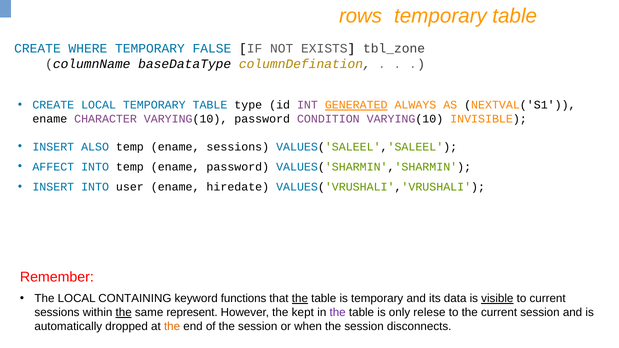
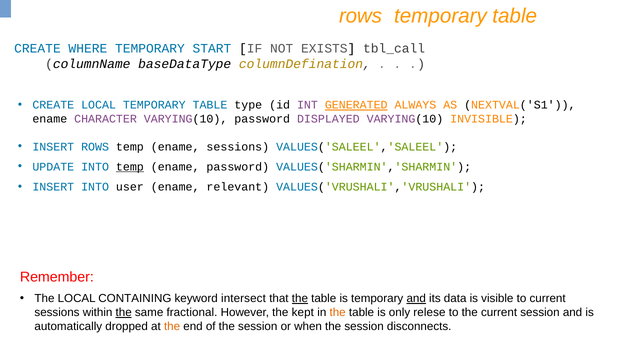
FALSE: FALSE -> START (212, 48)
tbl_zone: tbl_zone -> tbl_call (394, 48)
CONDITION: CONDITION -> DISPLAYED (328, 119)
INSERT ALSO: ALSO -> ROWS (95, 147)
AFFECT: AFFECT -> UPDATE (53, 167)
temp underline: none -> present (130, 167)
hiredate: hiredate -> relevant (238, 187)
functions: functions -> intersect (243, 299)
and underline: none -> present (416, 299)
visible underline: present -> none (497, 299)
represent: represent -> fractional (192, 313)
the colour: purple -> orange (338, 313)
